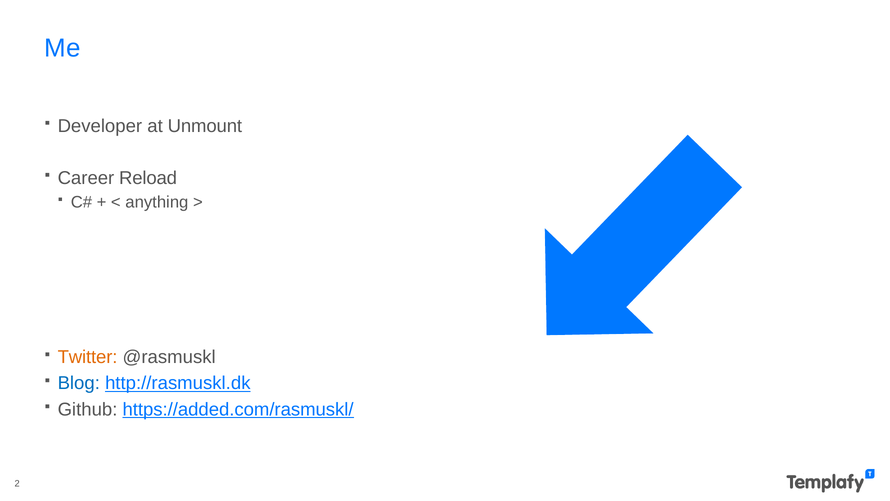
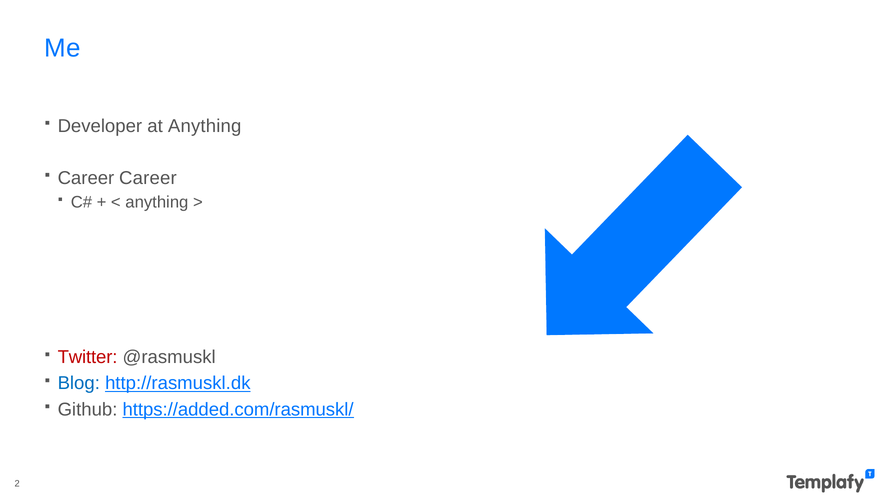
at Unmount: Unmount -> Anything (205, 126)
Career Reload: Reload -> Career (148, 178)
Twitter colour: orange -> red (88, 357)
